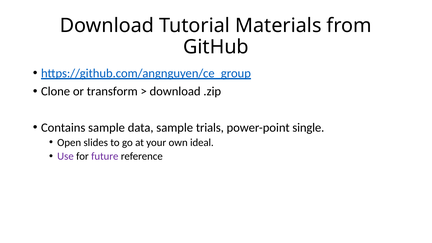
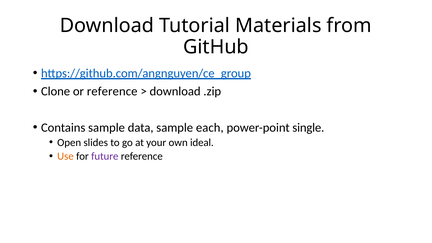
or transform: transform -> reference (112, 91)
trials: trials -> each (210, 128)
Use colour: purple -> orange (65, 156)
